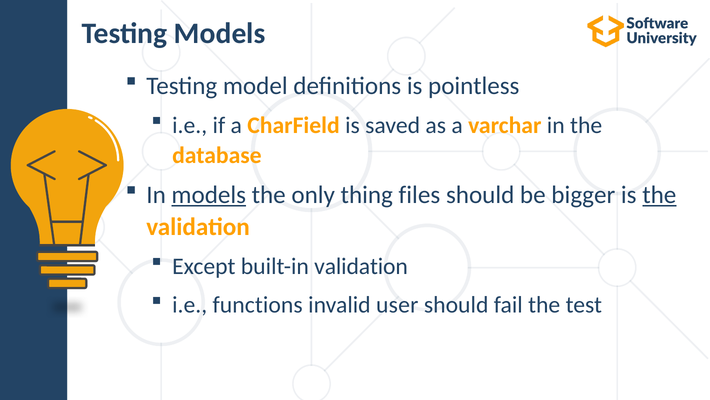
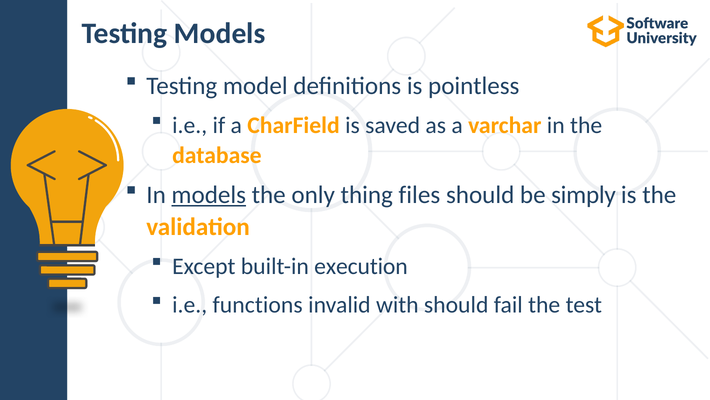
bigger: bigger -> simply (584, 195)
the underline: present -> none (659, 195)
built-in validation: validation -> execution (361, 266)
user: user -> with (397, 305)
